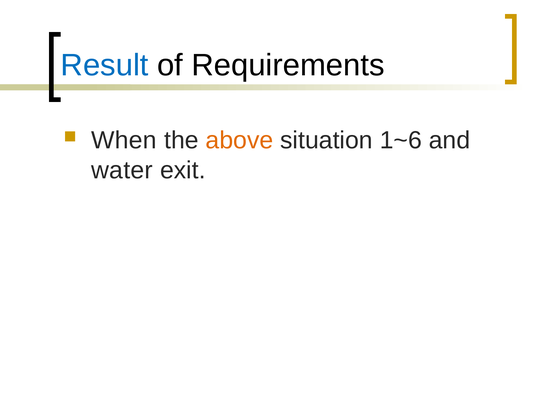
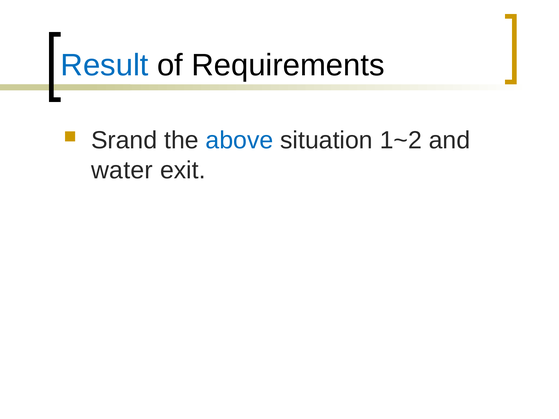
When: When -> Srand (124, 141)
above colour: orange -> blue (239, 141)
1~6: 1~6 -> 1~2 (401, 141)
